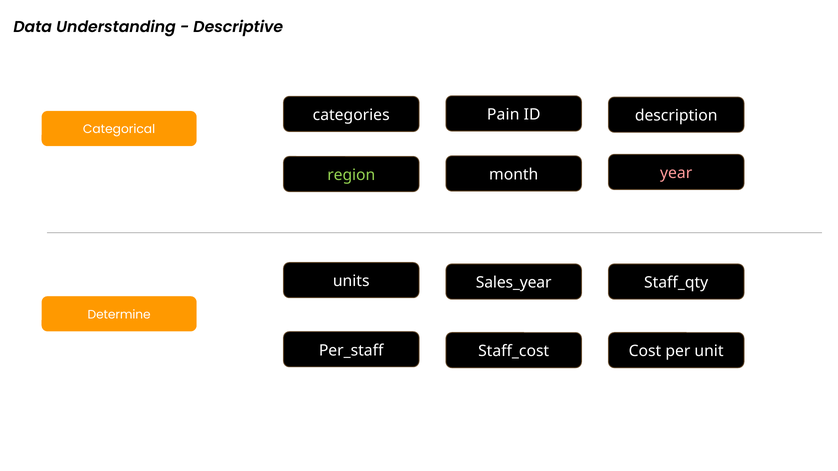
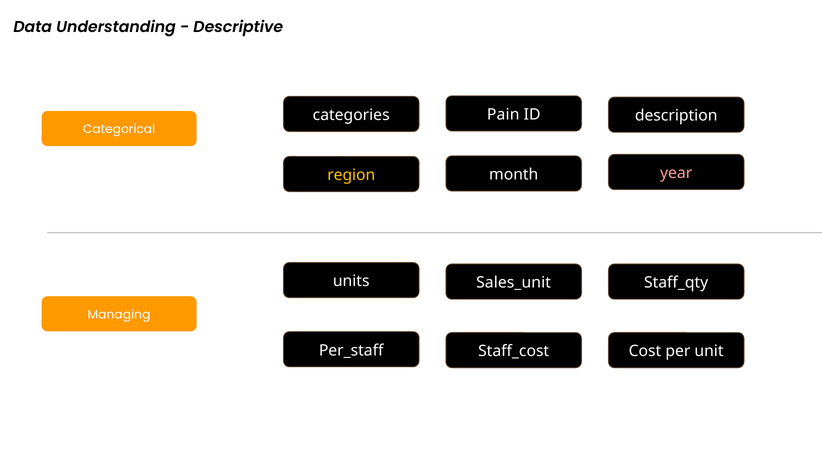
region colour: light green -> yellow (351, 175)
Sales_year: Sales_year -> Sales_unit (514, 283)
Determine: Determine -> Managing (119, 315)
